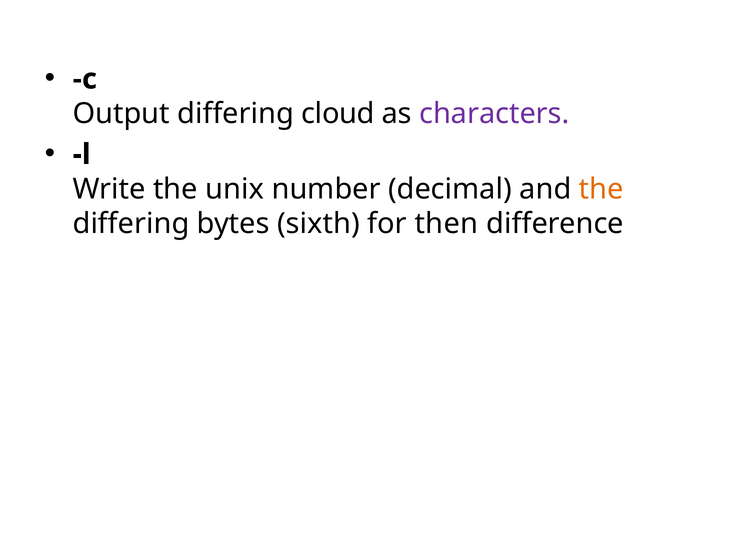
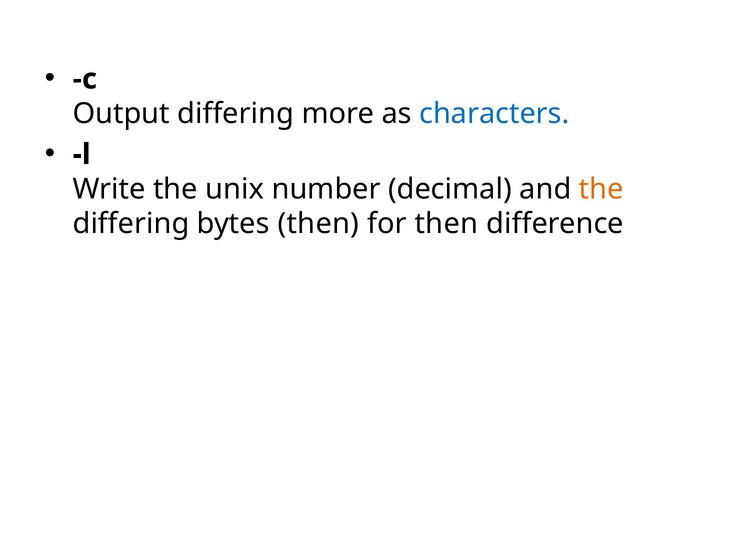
cloud: cloud -> more (338, 114)
characters colour: purple -> blue (494, 114)
bytes sixth: sixth -> then (318, 224)
